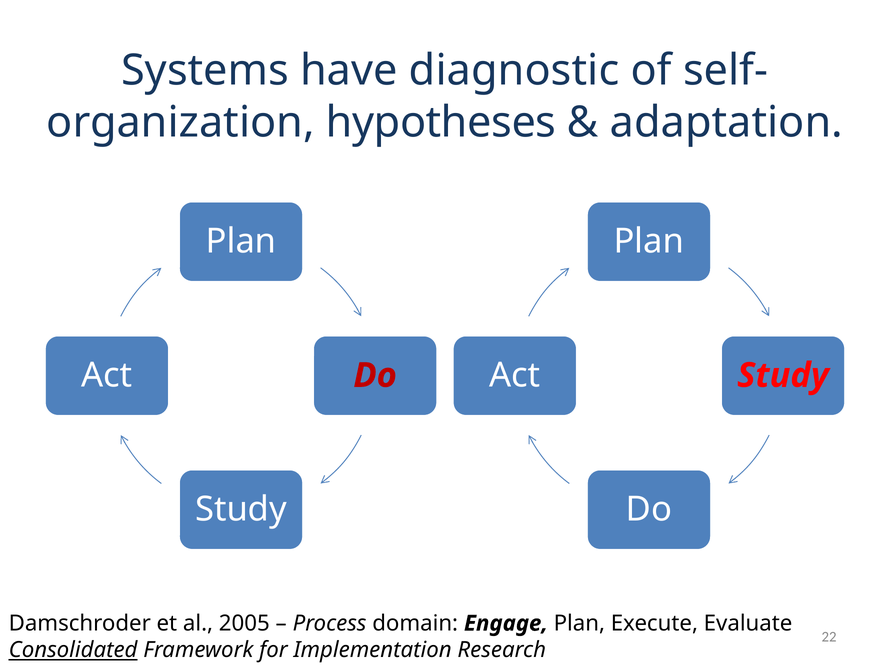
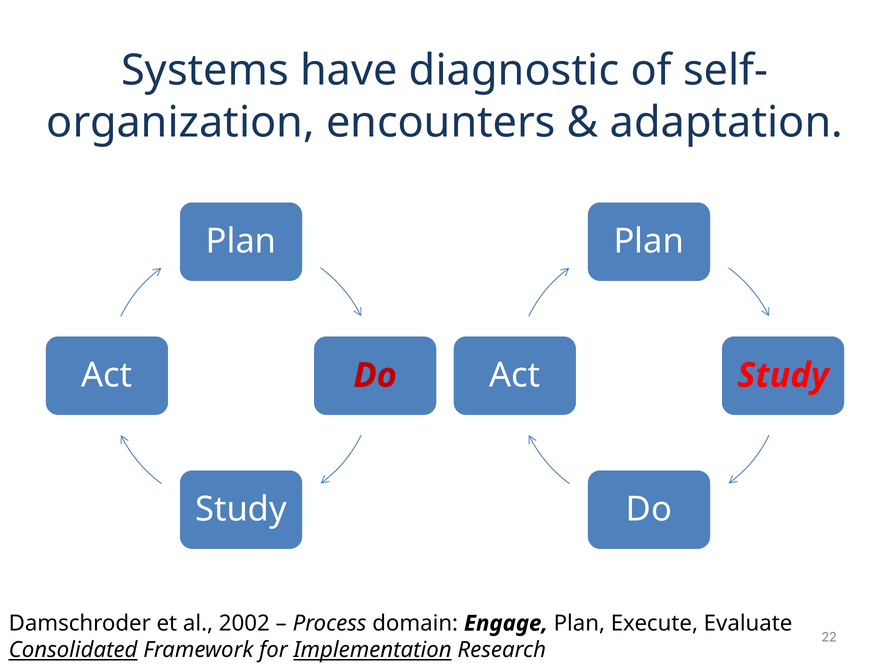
hypotheses: hypotheses -> encounters (441, 122)
2005: 2005 -> 2002 (244, 624)
Implementation underline: none -> present (373, 651)
